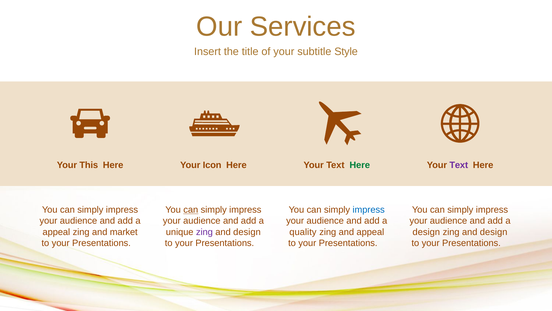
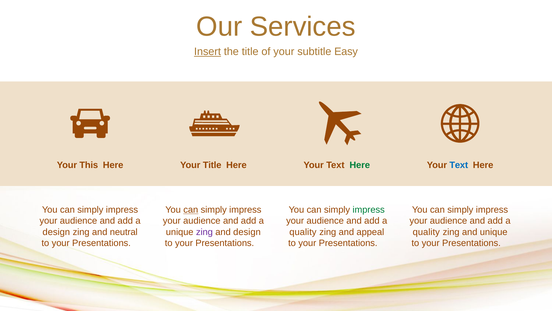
Insert underline: none -> present (207, 52)
Style: Style -> Easy (346, 52)
Your Icon: Icon -> Title (212, 165)
Text colour: purple -> blue (459, 165)
impress colour: blue -> green (369, 210)
appeal: appeal -> design (56, 232)
market: market -> neutral (124, 232)
design: design -> quality (426, 232)
design: design -> unique (494, 232)
